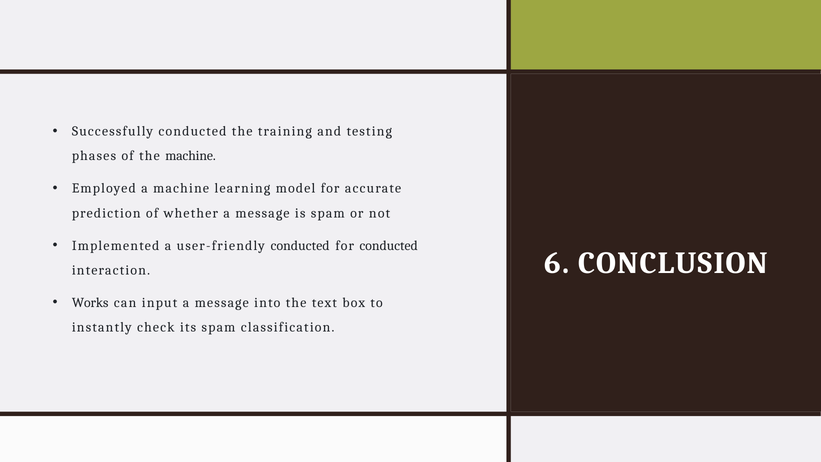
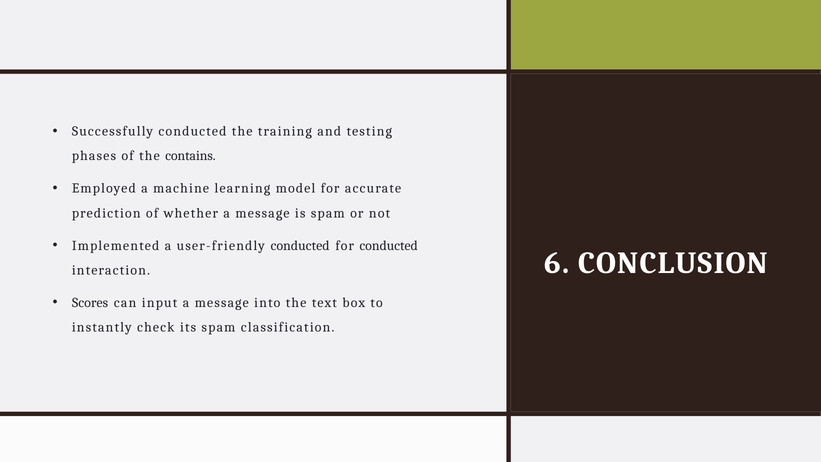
the machine: machine -> contains (190, 156)
Works: Works -> Scores (90, 303)
